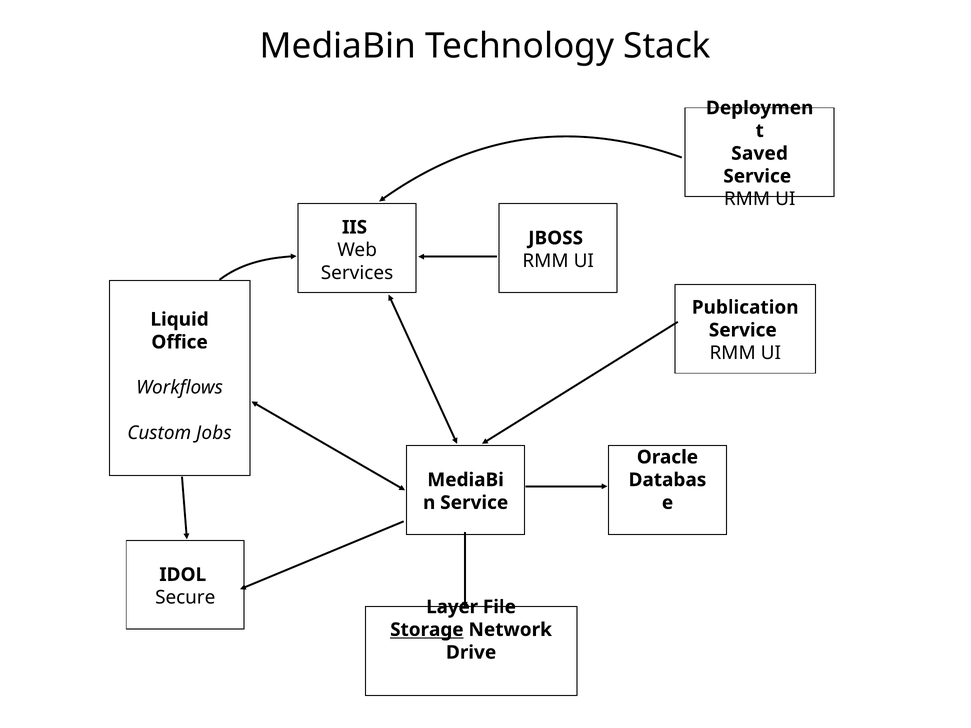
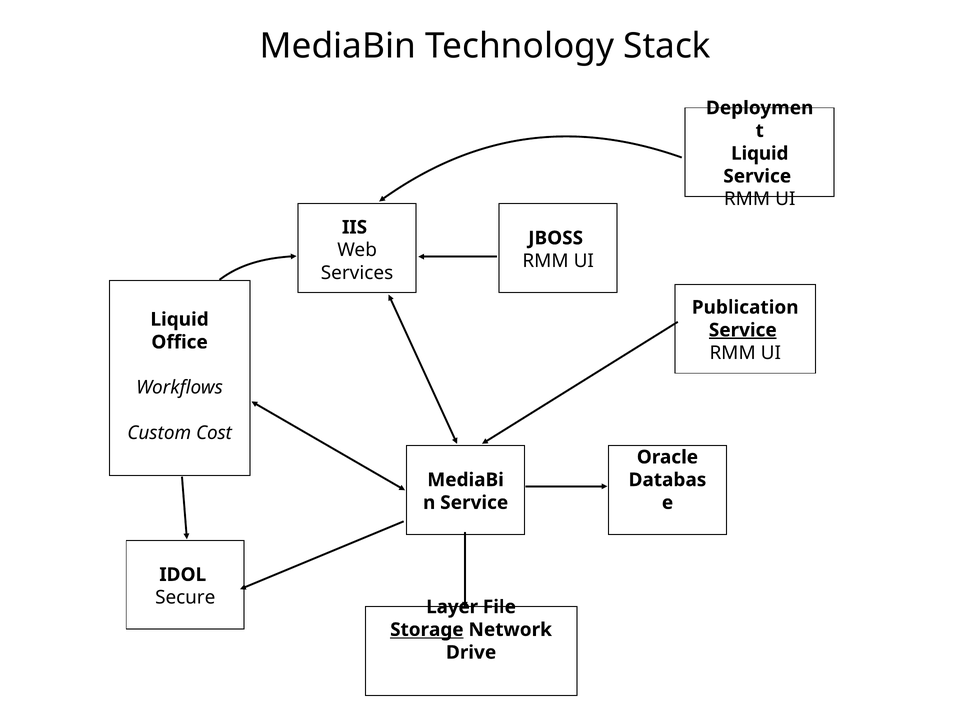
Saved: Saved -> Liquid (760, 154)
Service underline: none -> present (743, 330)
Jobs: Jobs -> Cost (214, 433)
